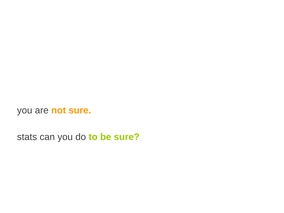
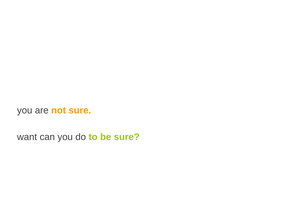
stats: stats -> want (27, 137)
